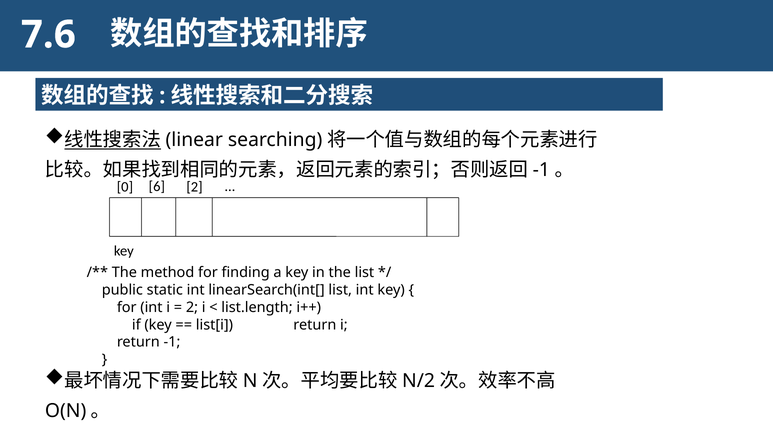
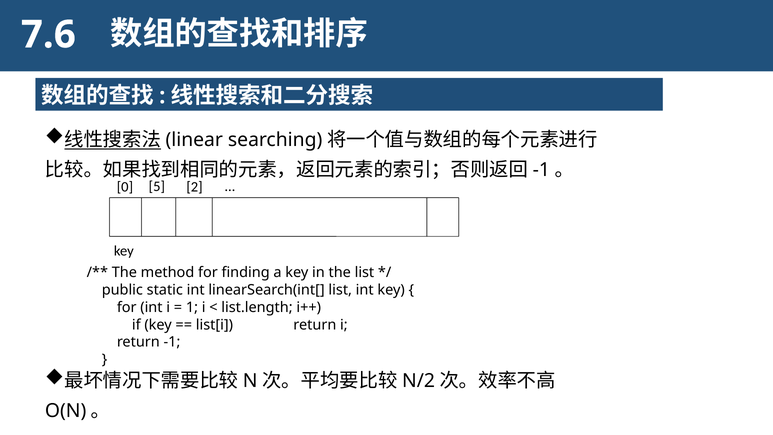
6: 6 -> 5 (157, 187)
2: 2 -> 1 (192, 307)
